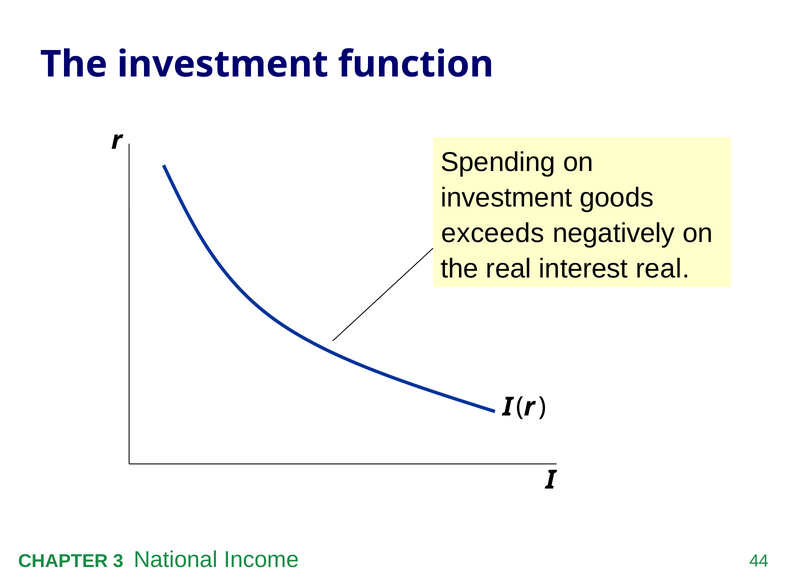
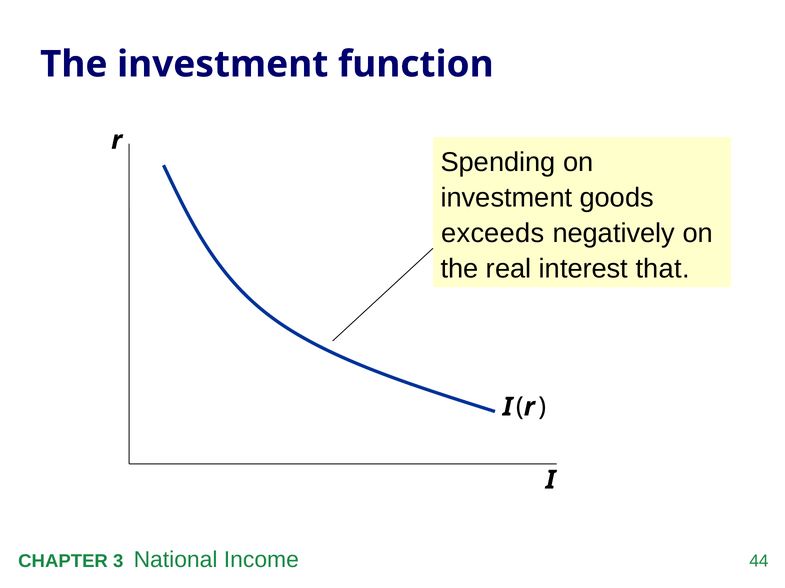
interest real: real -> that (663, 269)
